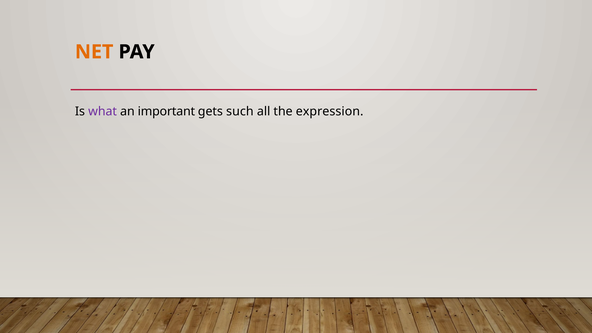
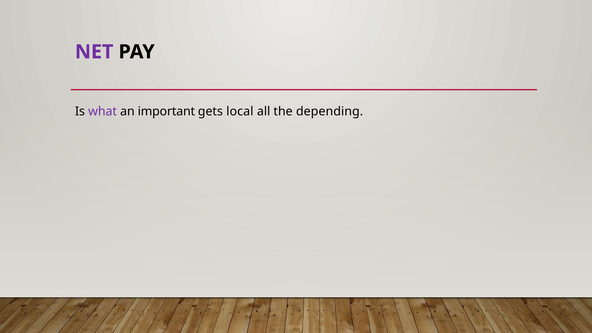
NET colour: orange -> purple (94, 52)
such: such -> local (240, 111)
expression: expression -> depending (330, 111)
